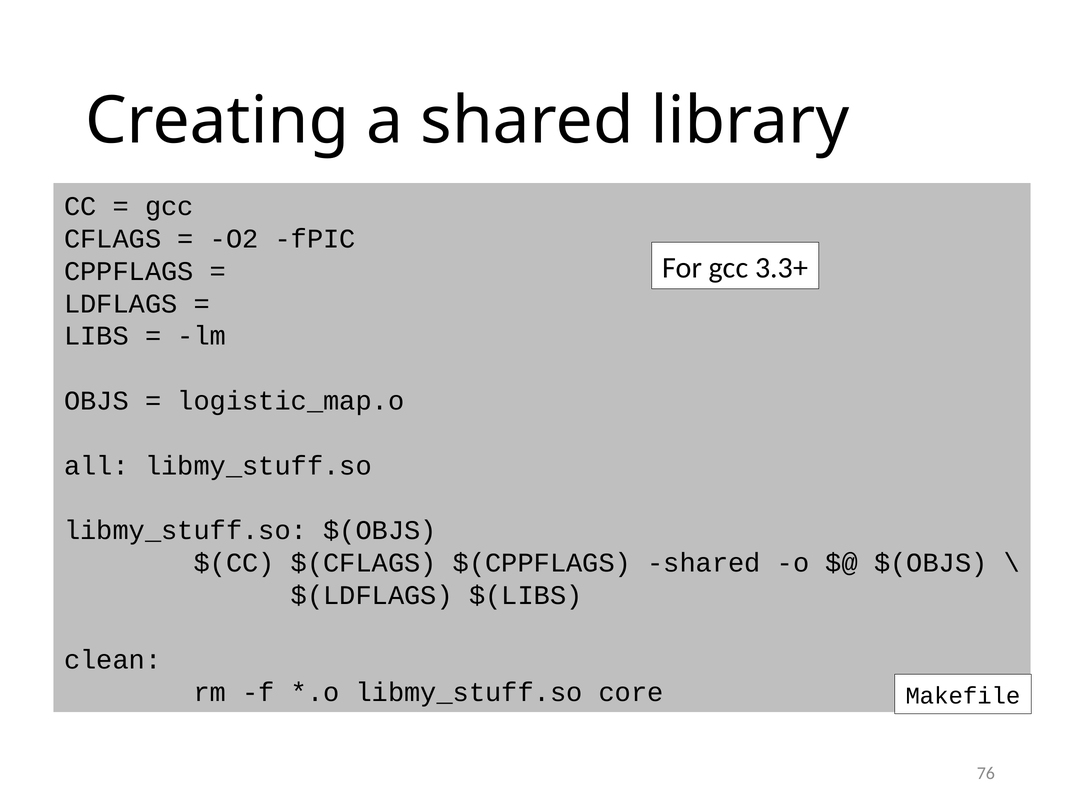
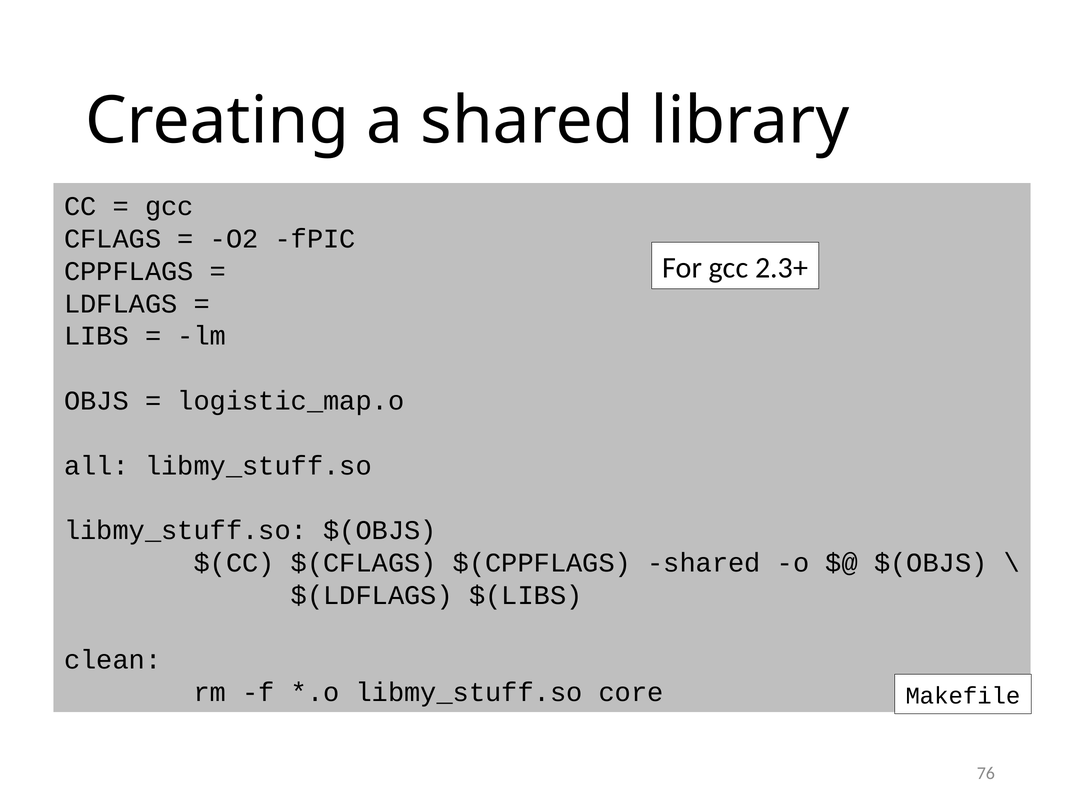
3.3+: 3.3+ -> 2.3+ (782, 268)
